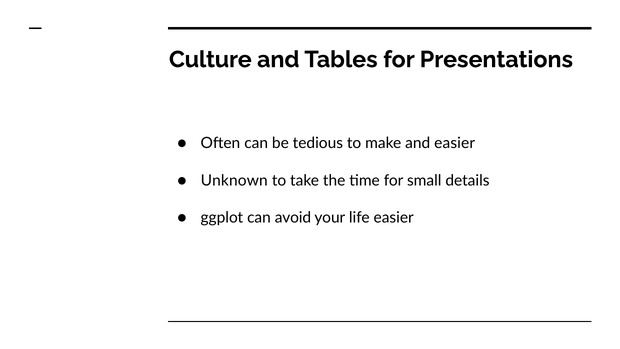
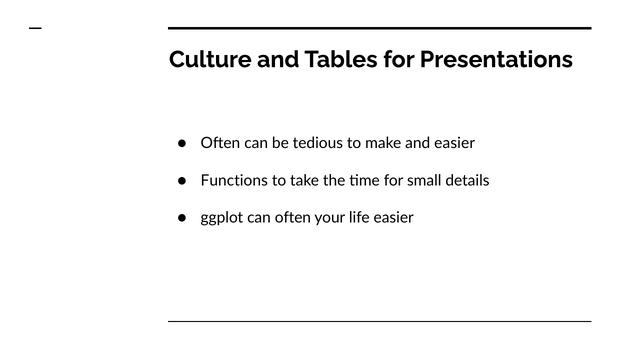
Unknown: Unknown -> Functions (234, 180)
can avoid: avoid -> often (293, 218)
